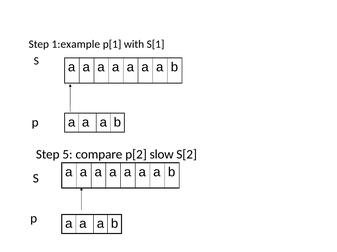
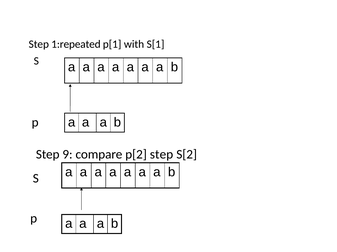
1:example: 1:example -> 1:repeated (76, 44)
5: 5 -> 9 (67, 155)
p[2 slow: slow -> step (162, 155)
